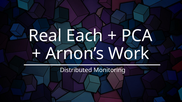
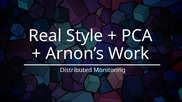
Each: Each -> Style (85, 36)
